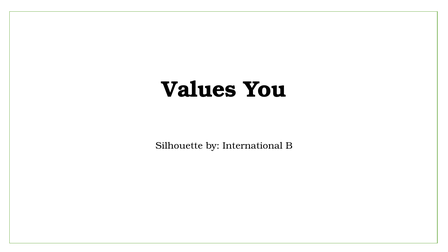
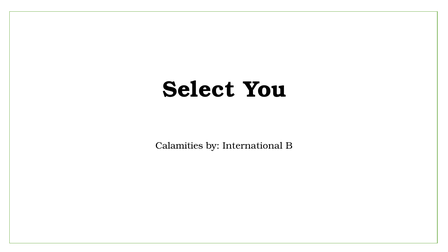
Values: Values -> Select (199, 89)
Silhouette: Silhouette -> Calamities (179, 146)
